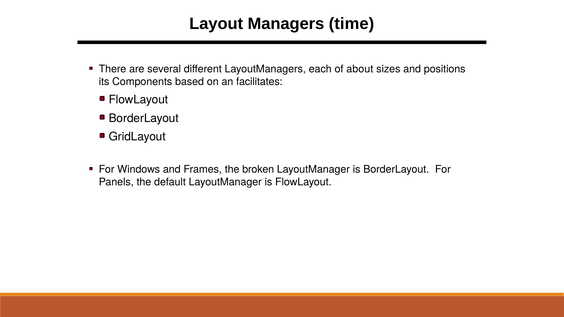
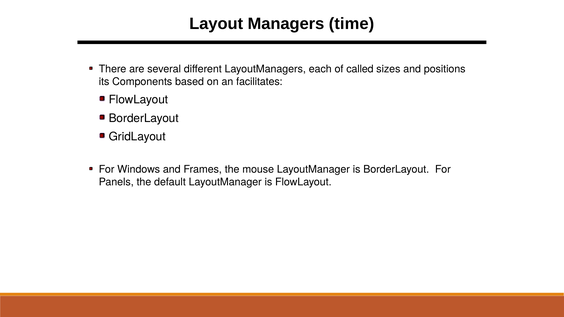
about: about -> called (360, 69)
broken: broken -> mouse (258, 170)
